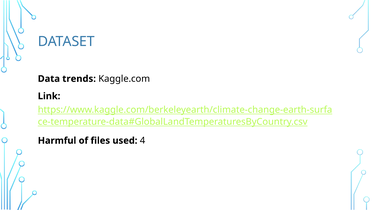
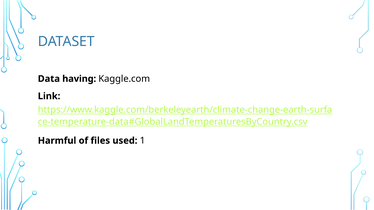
trends: trends -> having (79, 79)
4: 4 -> 1 (143, 141)
